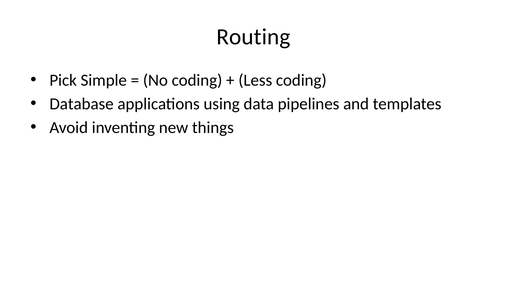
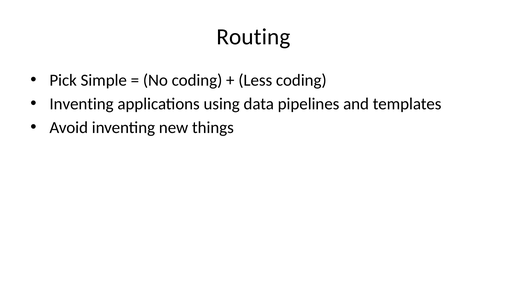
Database: Database -> Inventing (82, 104)
